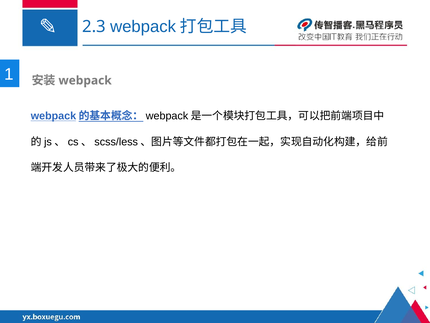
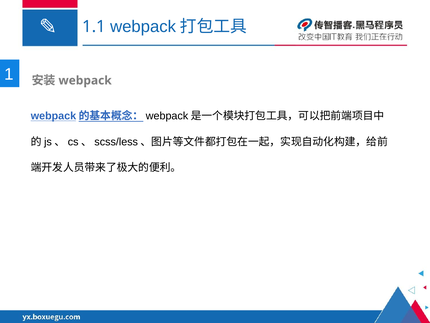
2.3: 2.3 -> 1.1 (94, 27)
